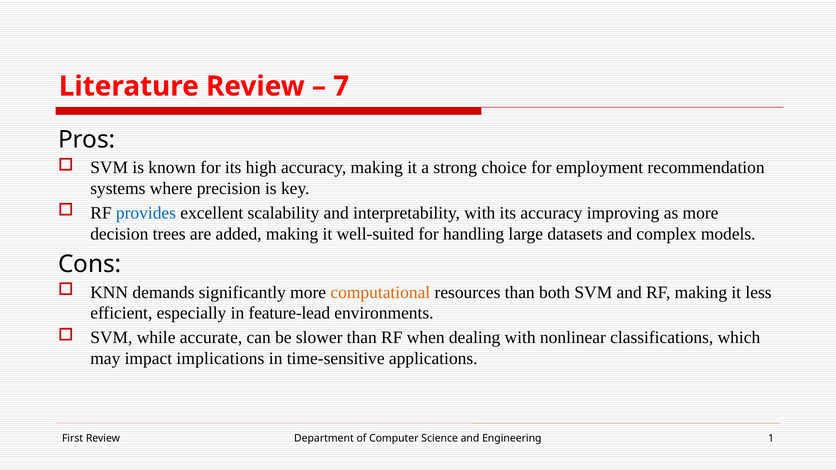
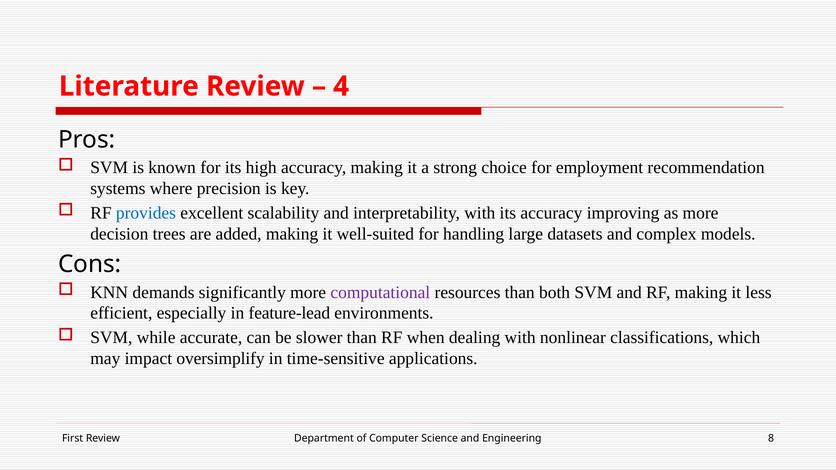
7: 7 -> 4 (341, 86)
computational colour: orange -> purple (380, 292)
implications: implications -> oversimplify (221, 359)
1: 1 -> 8 (771, 438)
